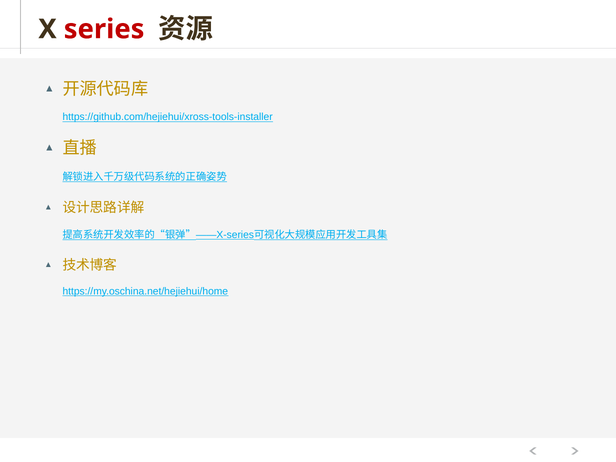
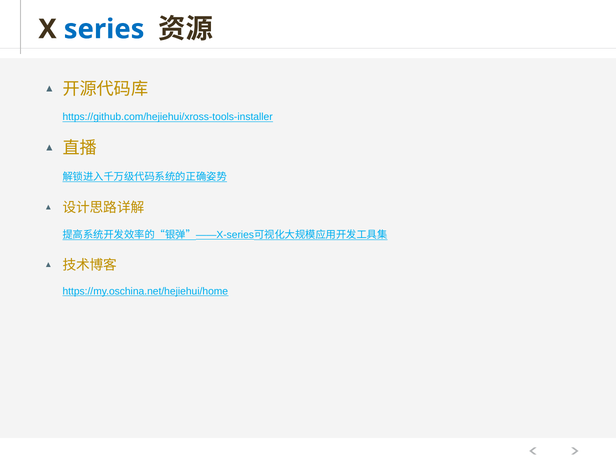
series colour: red -> blue (104, 29)
